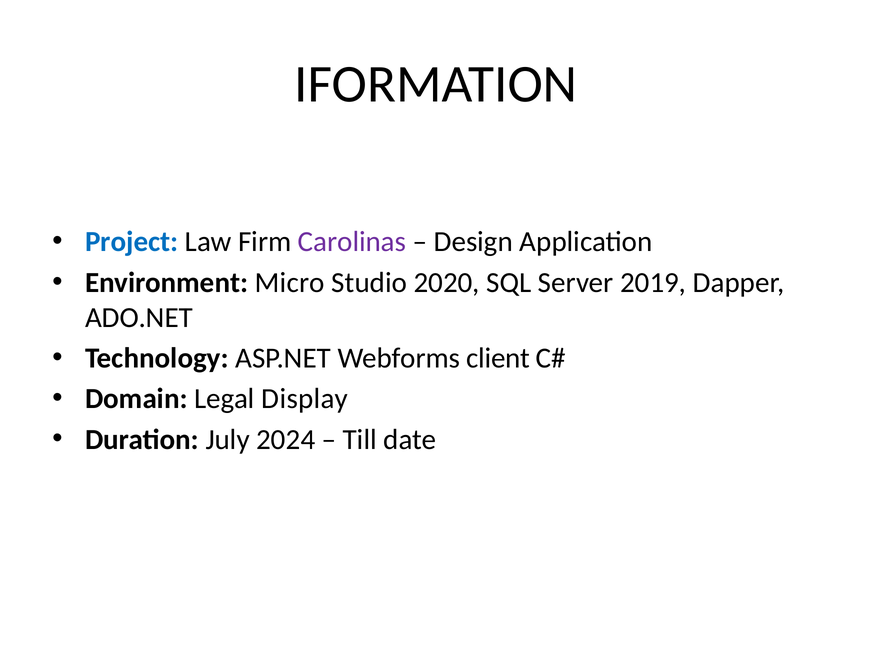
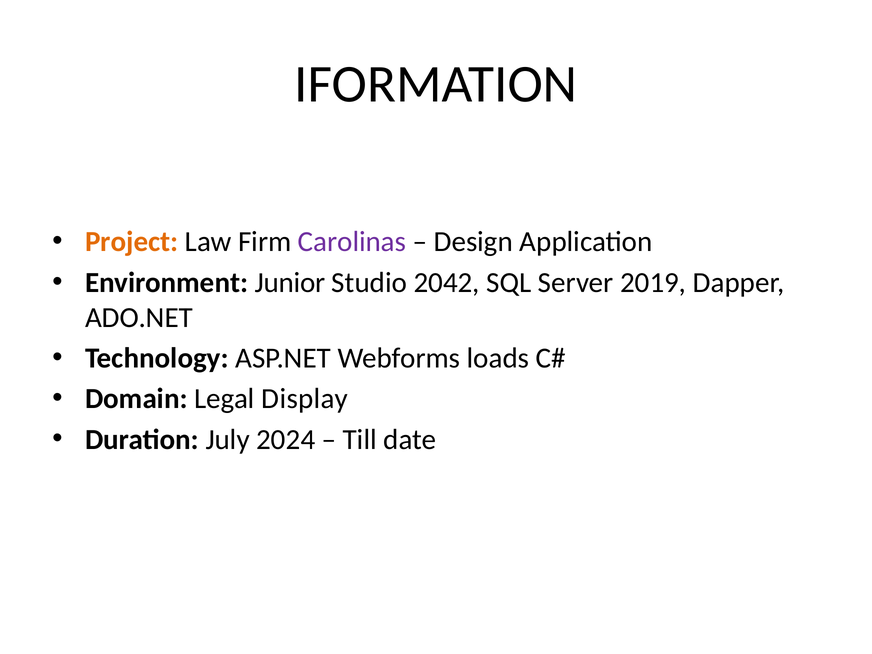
Project colour: blue -> orange (132, 242)
Micro: Micro -> Junior (290, 283)
2020: 2020 -> 2042 (447, 283)
client: client -> loads (498, 358)
